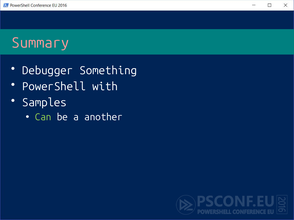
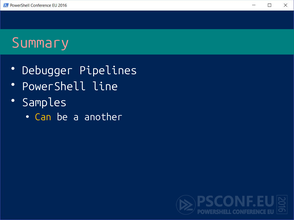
Something: Something -> Pipelines (108, 71)
with: with -> line (105, 87)
Can colour: light green -> yellow (43, 117)
